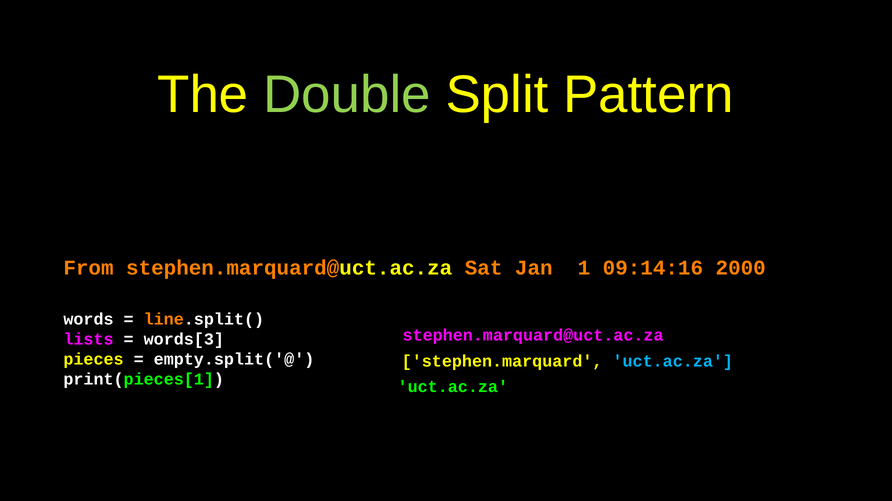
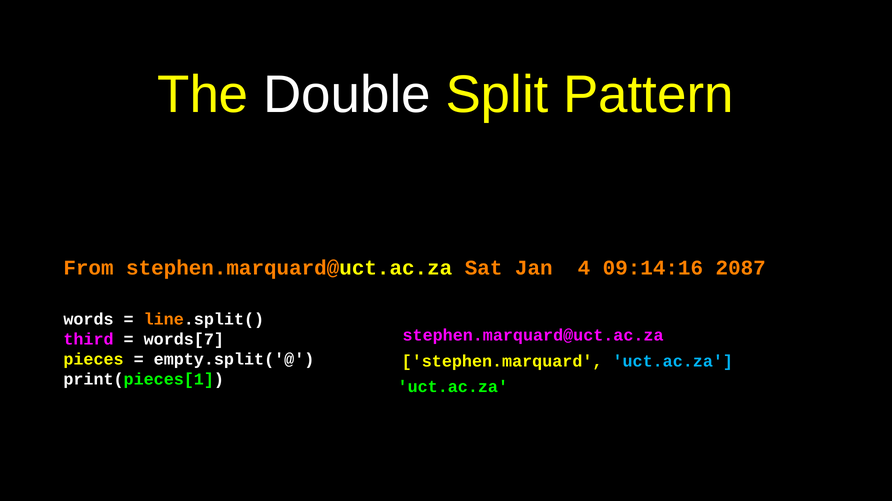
Double colour: light green -> white (347, 95)
1: 1 -> 4 (584, 268)
2000: 2000 -> 2087 (741, 268)
lists: lists -> third (88, 340)
words[3: words[3 -> words[7 (184, 340)
